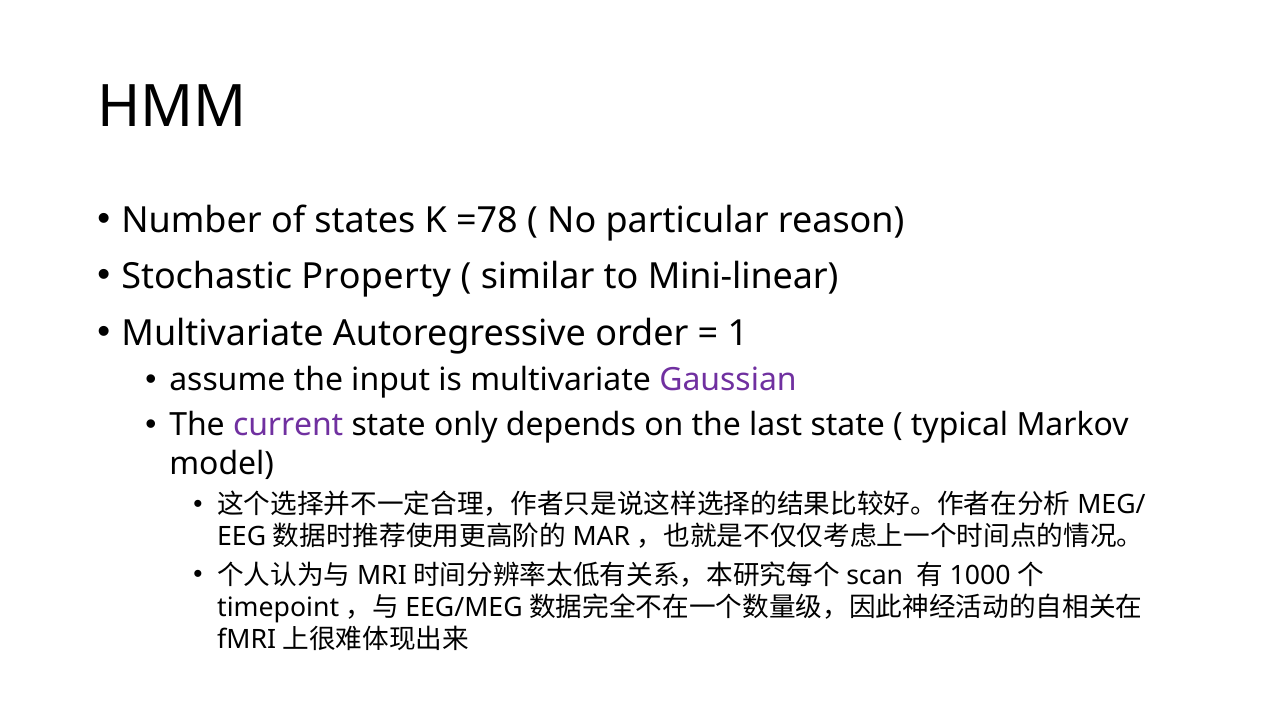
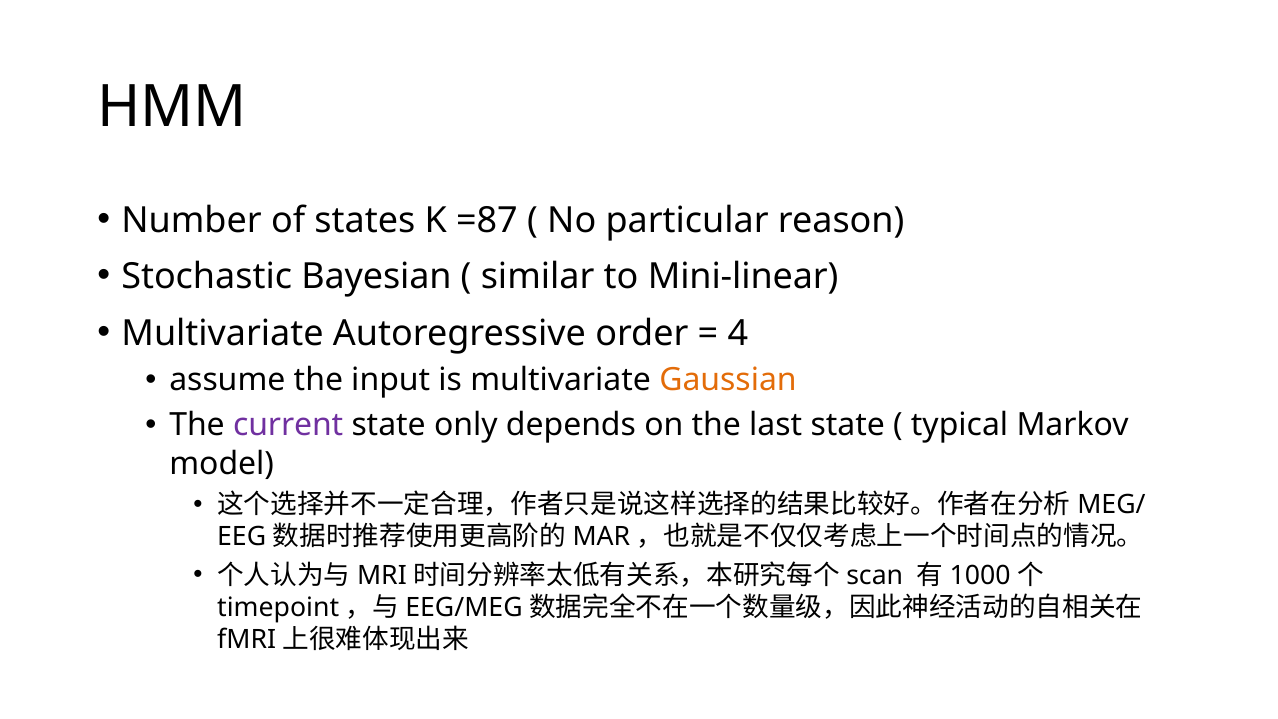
=78: =78 -> =87 (487, 220)
Property: Property -> Bayesian (376, 277)
1: 1 -> 4 (738, 333)
Gaussian colour: purple -> orange (728, 380)
